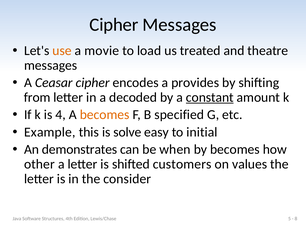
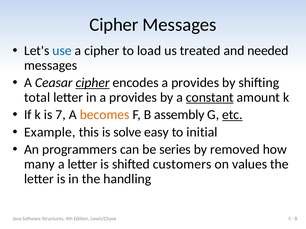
use colour: orange -> blue (62, 51)
a movie: movie -> cipher (102, 51)
theatre: theatre -> needed (268, 51)
cipher underline: none -> present (93, 83)
from: from -> total (37, 98)
in a decoded: decoded -> provides (133, 98)
4: 4 -> 7 (61, 115)
specified: specified -> assembly (179, 115)
etc underline: none -> present (232, 115)
demonstrates: demonstrates -> programmers (80, 150)
when: when -> series (175, 150)
by becomes: becomes -> removed (235, 150)
other: other -> many (39, 165)
consider: consider -> handling (127, 179)
